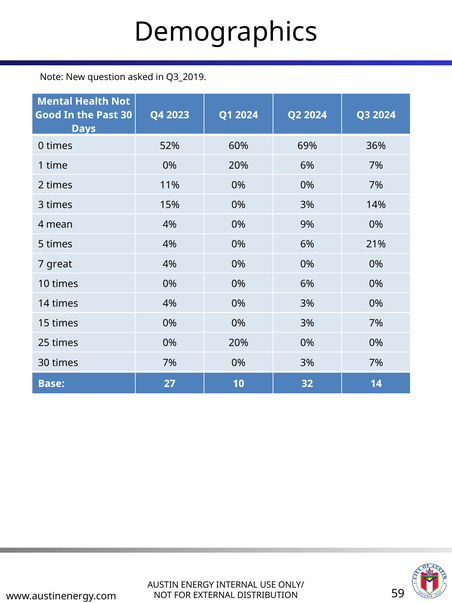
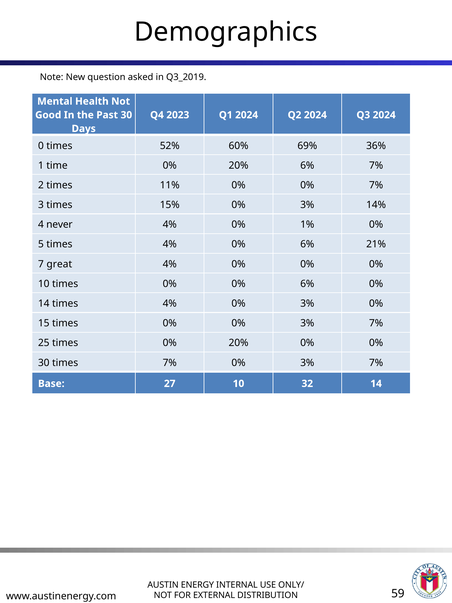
mean: mean -> never (59, 224)
9%: 9% -> 1% (307, 224)
